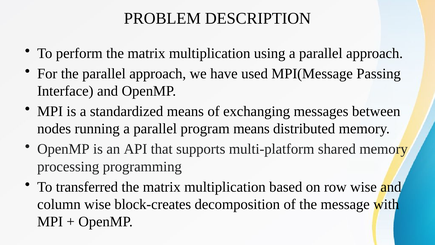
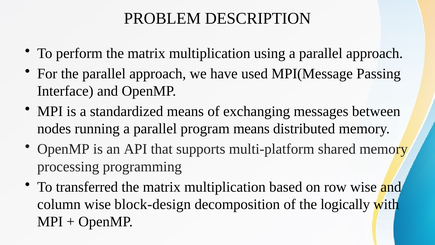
block-creates: block-creates -> block-design (153, 204)
message: message -> logically (345, 204)
